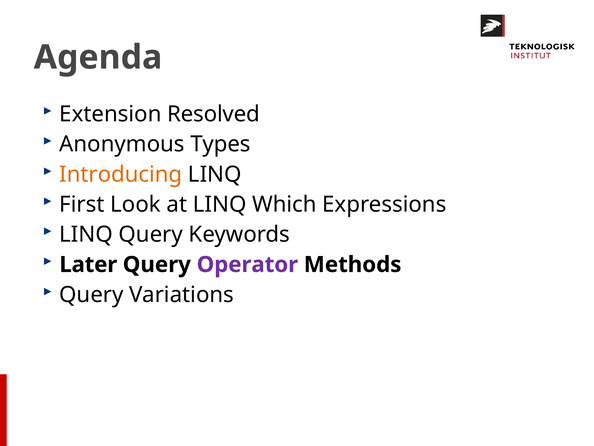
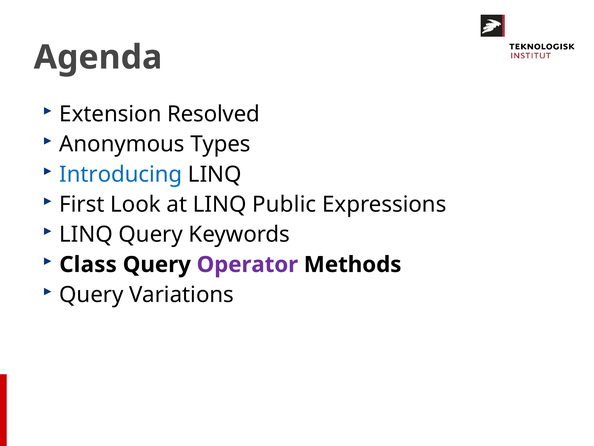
Introducing colour: orange -> blue (121, 174)
Which: Which -> Public (284, 204)
Later: Later -> Class (88, 264)
